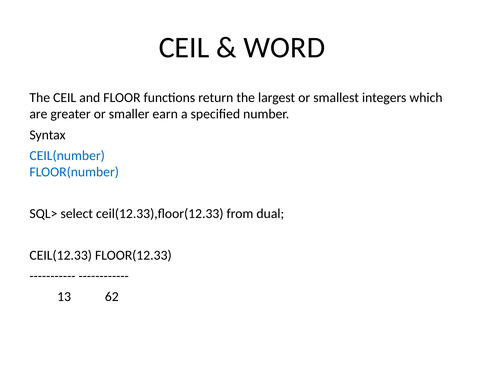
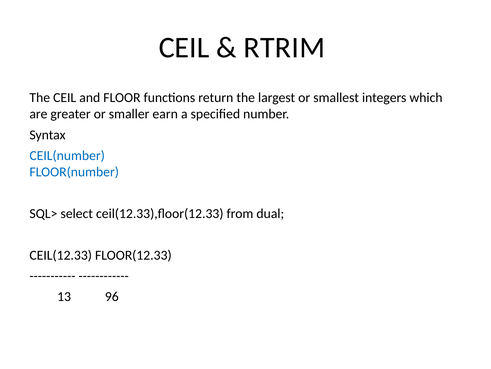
WORD: WORD -> RTRIM (284, 48)
62: 62 -> 96 (112, 296)
